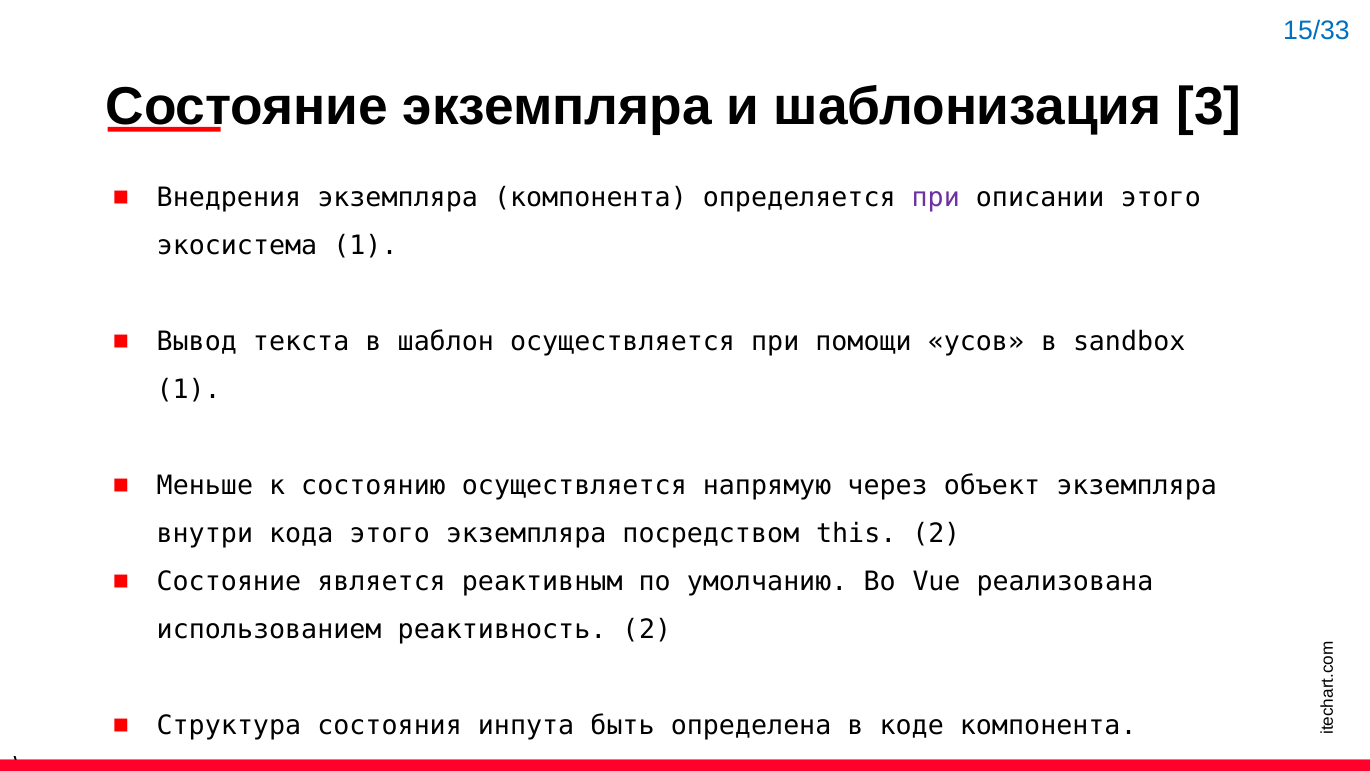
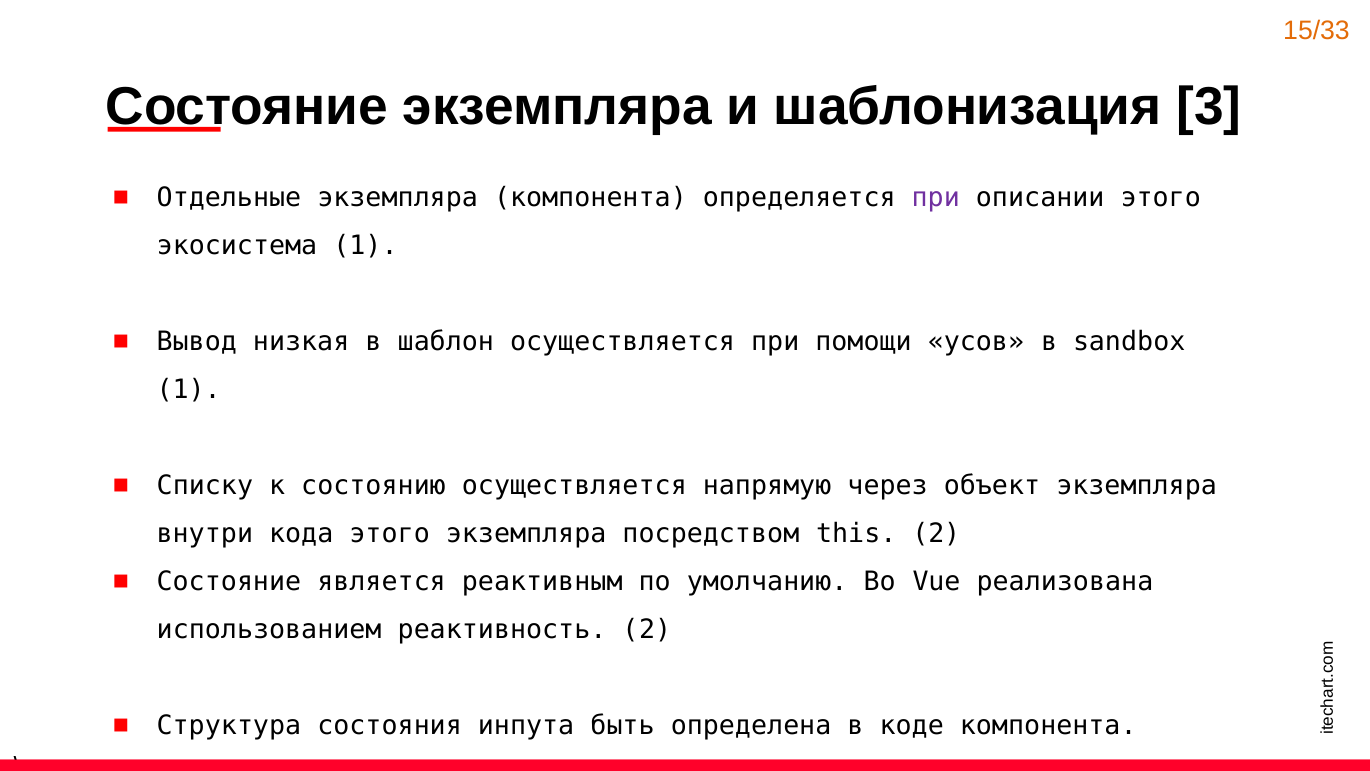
15/33 colour: blue -> orange (1317, 31)
Внедрения: Внедрения -> Отдельные (229, 198)
текста: текста -> низкая (301, 342)
Меньше: Меньше -> Списку (205, 486)
